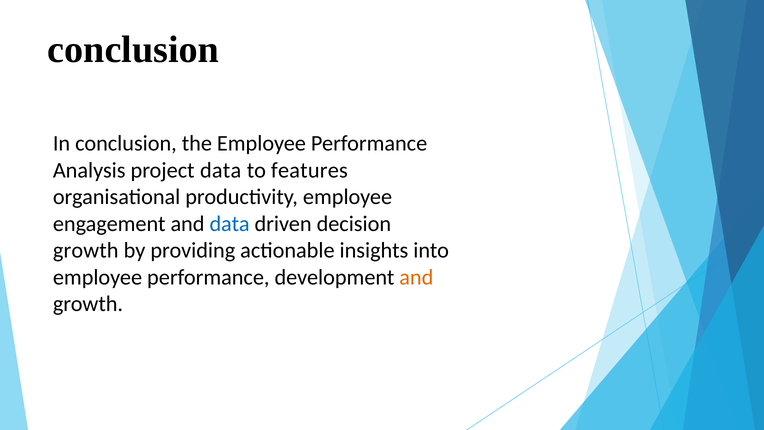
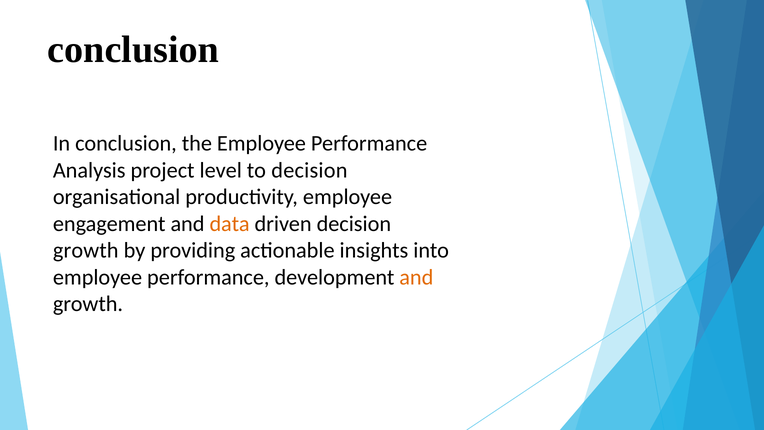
project data: data -> level (221, 170)
to features: features -> decision (309, 170)
data colour: blue -> orange (230, 224)
